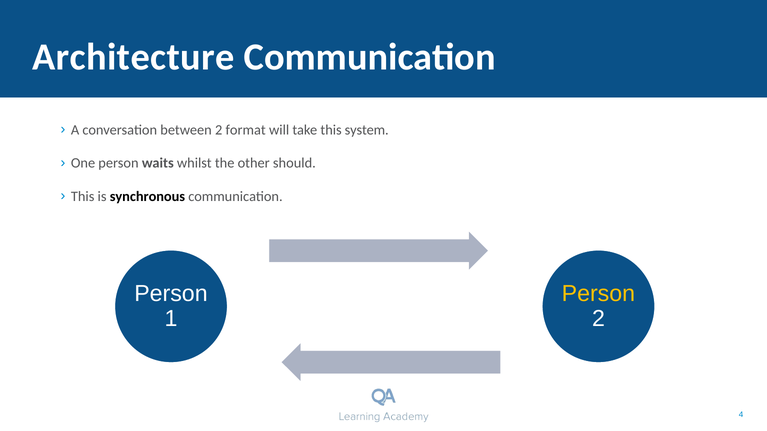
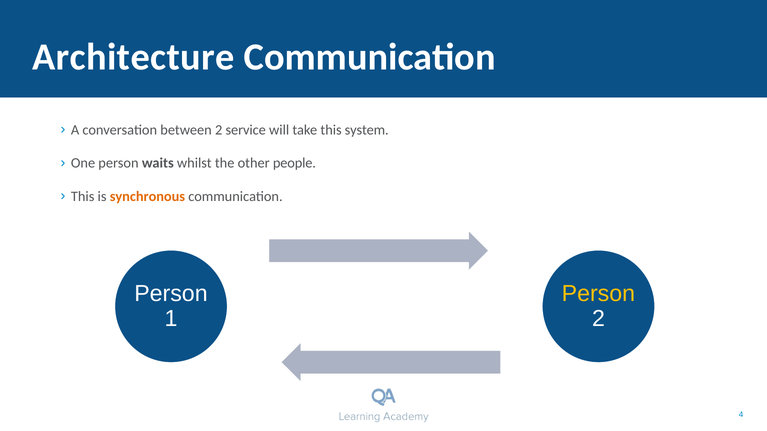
format: format -> service (246, 130)
should: should -> people (294, 163)
synchronous colour: black -> orange (147, 197)
